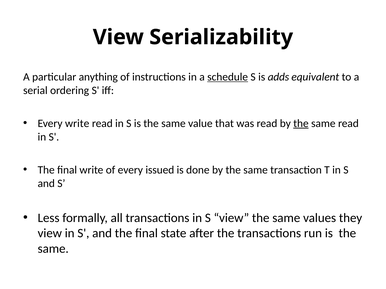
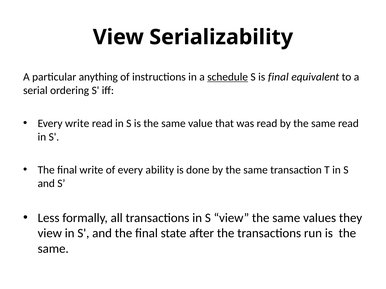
is adds: adds -> final (278, 77)
the underline: present -> none (301, 124)
issued: issued -> ability (160, 170)
